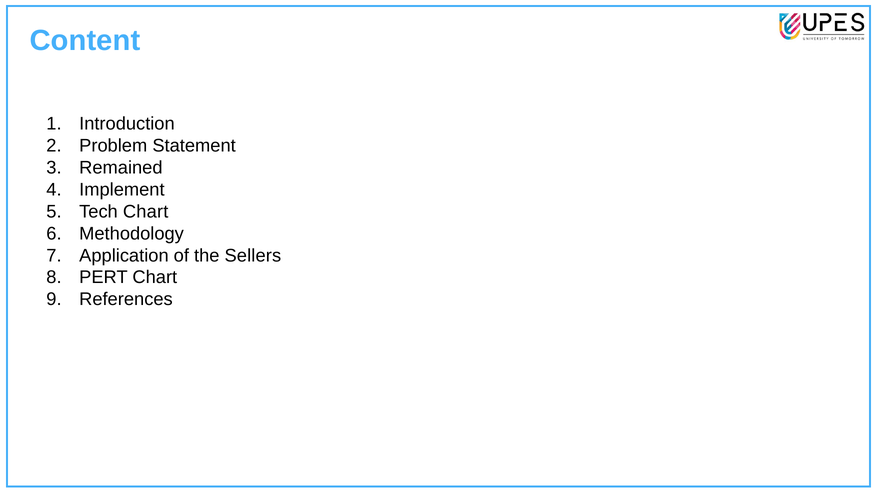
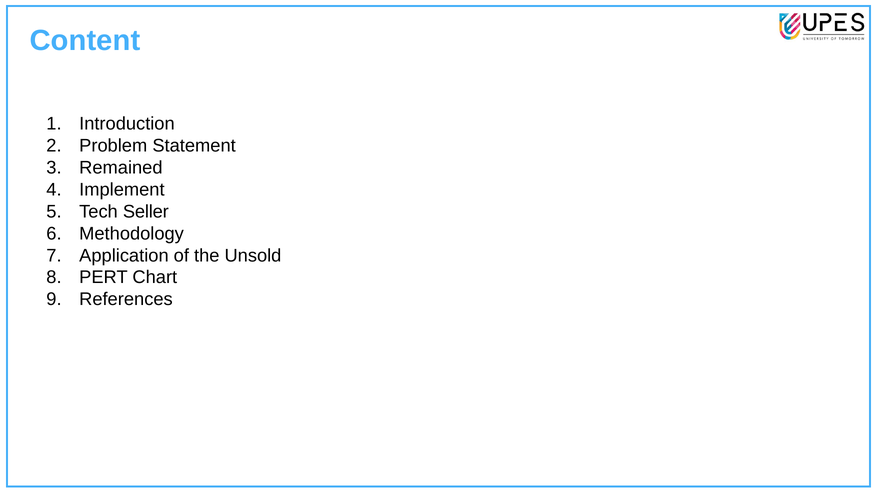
Tech Chart: Chart -> Seller (146, 212)
Sellers: Sellers -> Unsold (253, 256)
